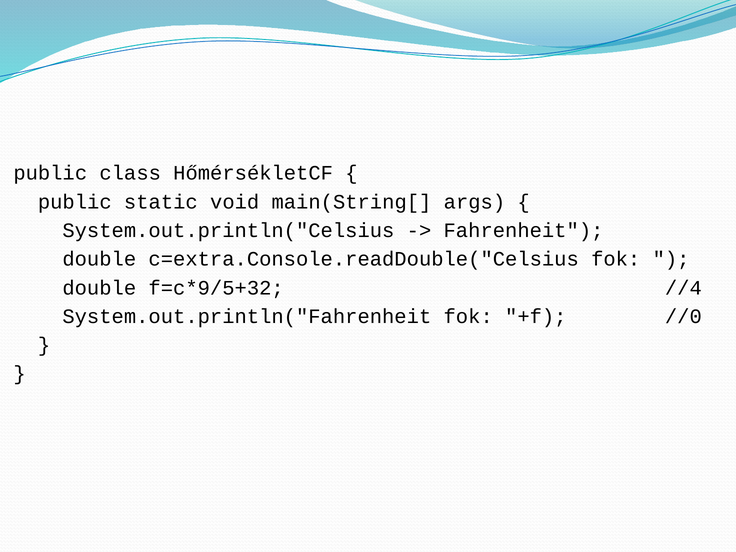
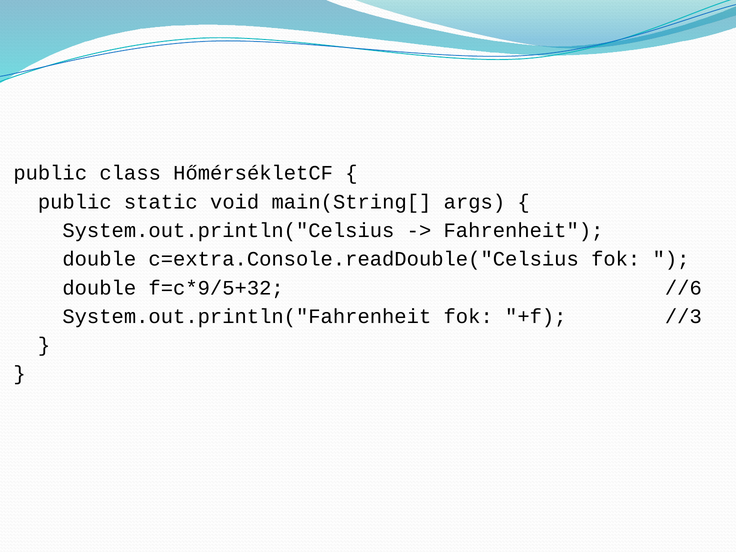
//4: //4 -> //6 (683, 288)
//0: //0 -> //3 (683, 316)
